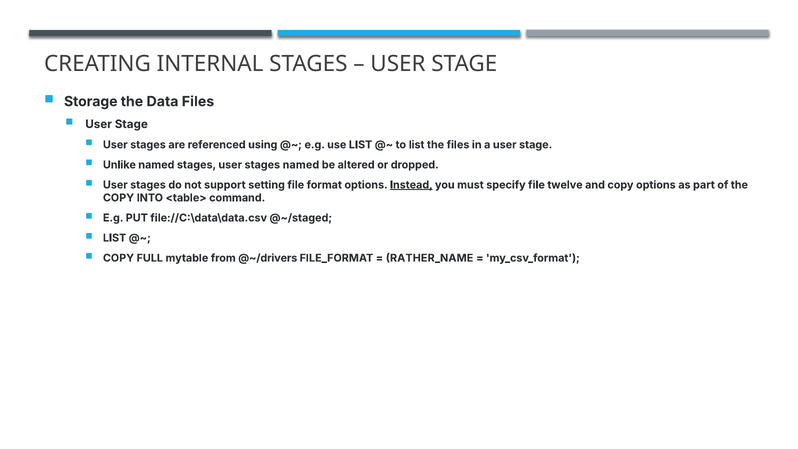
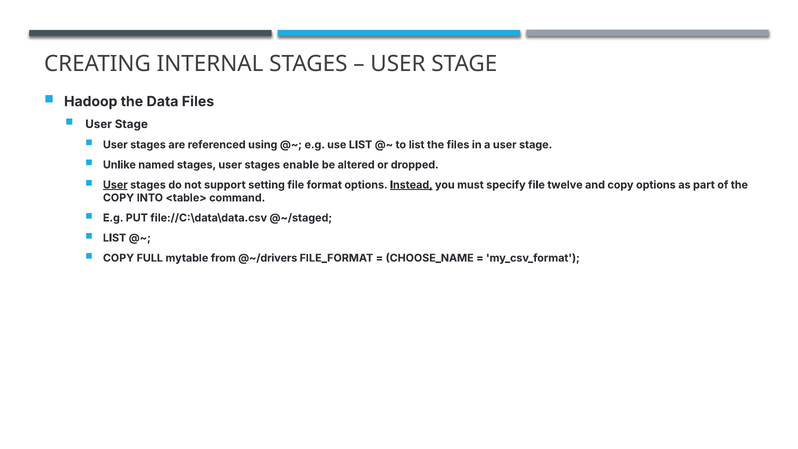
Storage: Storage -> Hadoop (91, 102)
stages named: named -> enable (301, 165)
User underline: none -> present (115, 185)
RATHER_NAME: RATHER_NAME -> CHOOSE_NAME (430, 258)
